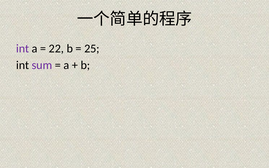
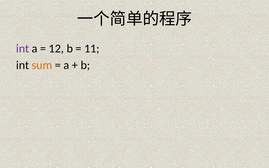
22: 22 -> 12 (56, 49)
25: 25 -> 11 (92, 49)
sum colour: purple -> orange (42, 65)
